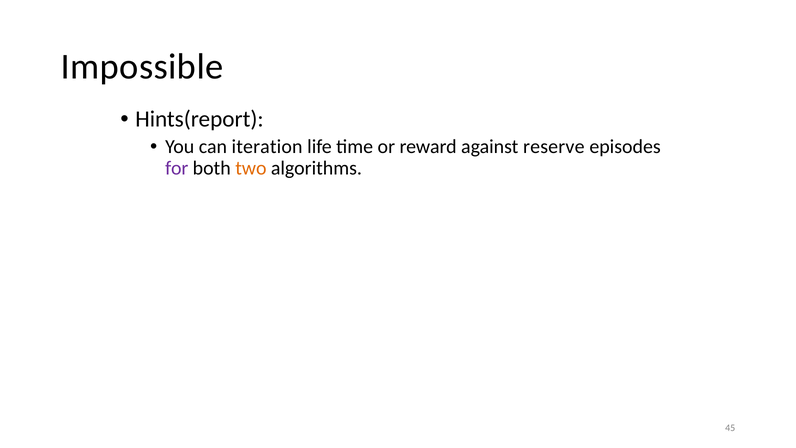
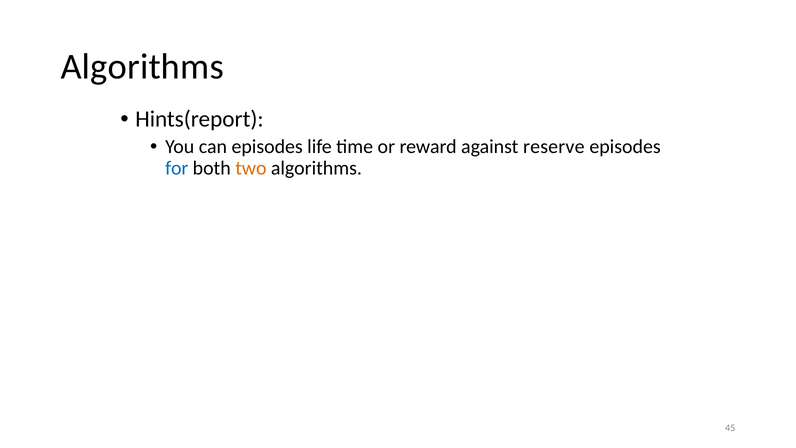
Impossible: Impossible -> Algorithms (142, 67)
can iteration: iteration -> episodes (267, 147)
for colour: purple -> blue (177, 168)
